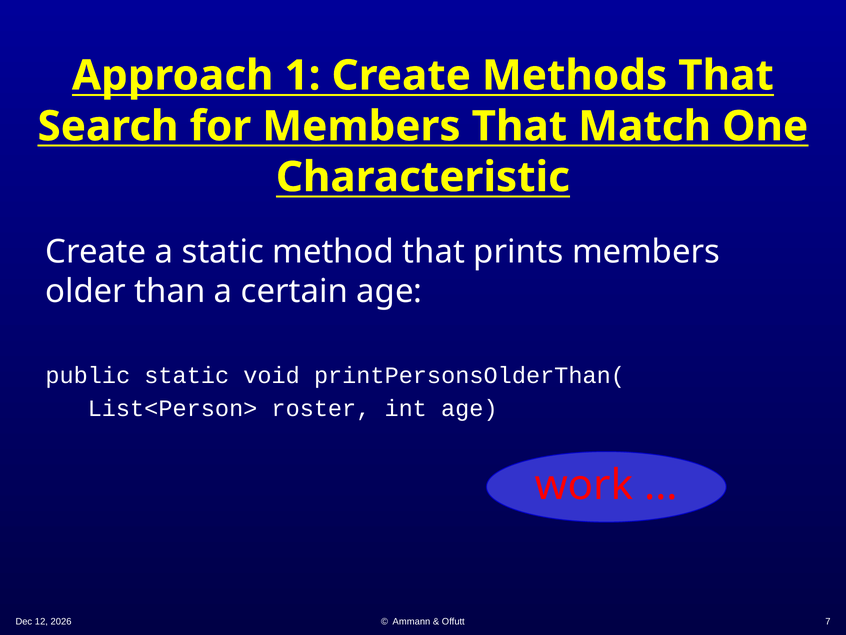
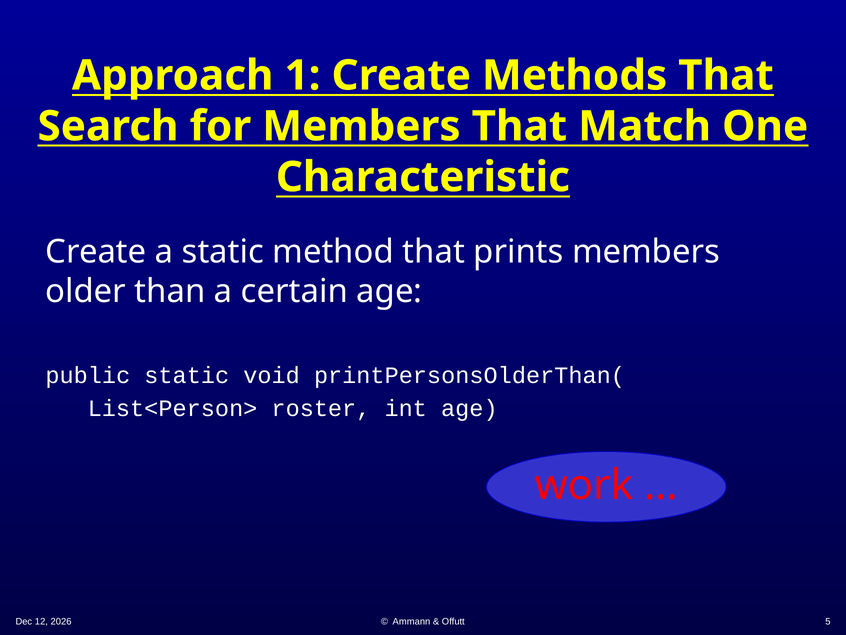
7: 7 -> 5 (828, 621)
